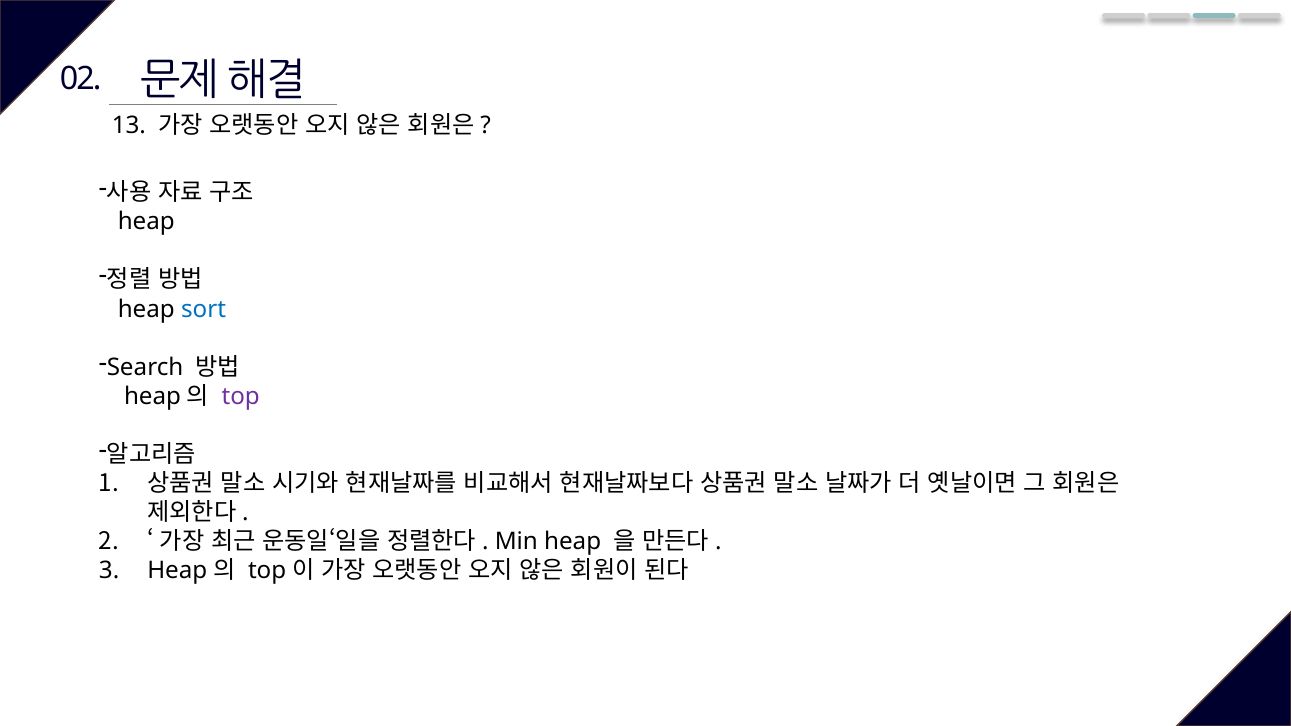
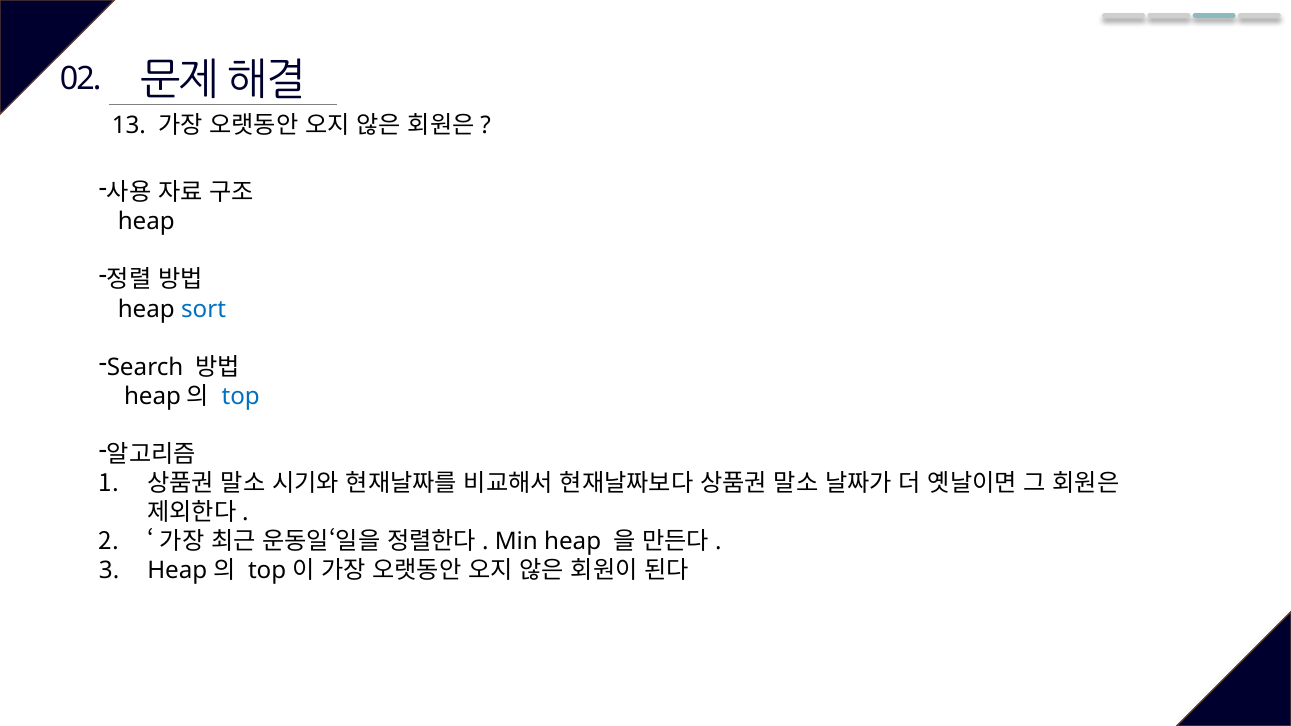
top colour: purple -> blue (241, 396)
